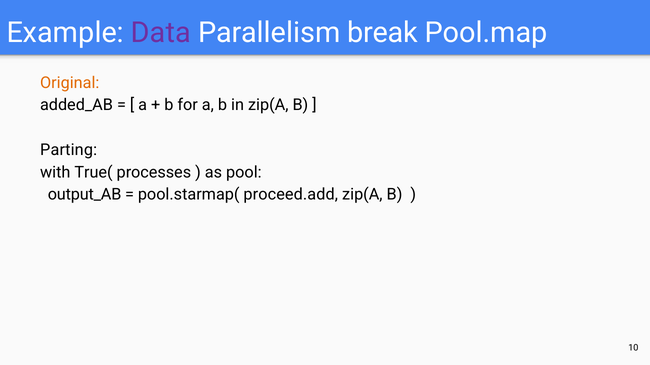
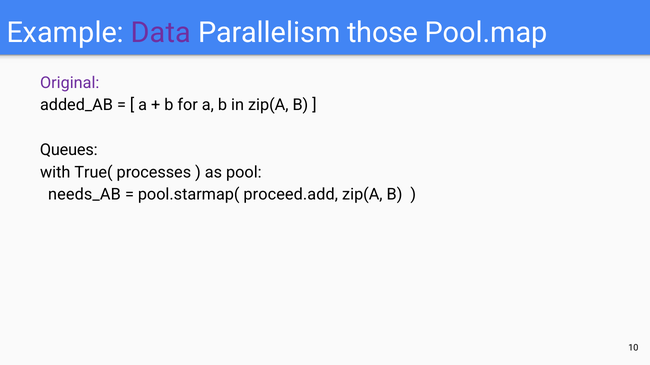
break: break -> those (383, 33)
Original colour: orange -> purple (70, 83)
Parting: Parting -> Queues (69, 150)
output_AB: output_AB -> needs_AB (84, 195)
